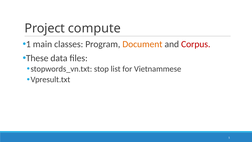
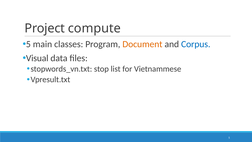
1: 1 -> 5 (28, 44)
Corpus colour: red -> blue (196, 44)
These: These -> Visual (37, 58)
